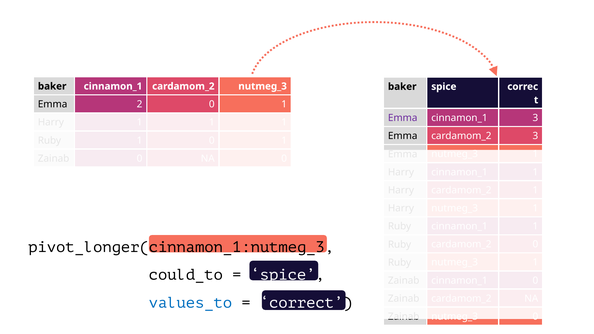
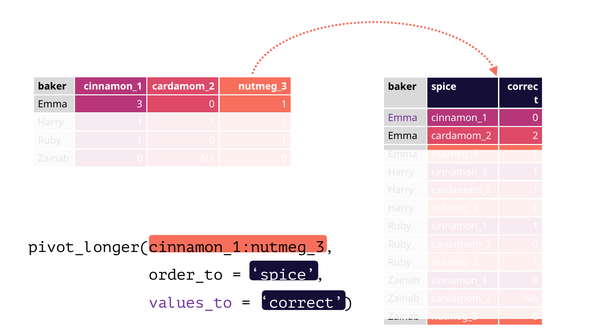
2: 2 -> 3 (140, 104)
3: 3 -> 0 (535, 118)
3: 3 -> 2 (535, 136)
could_to: could_to -> order_to (186, 275)
values_to colour: blue -> purple (190, 303)
